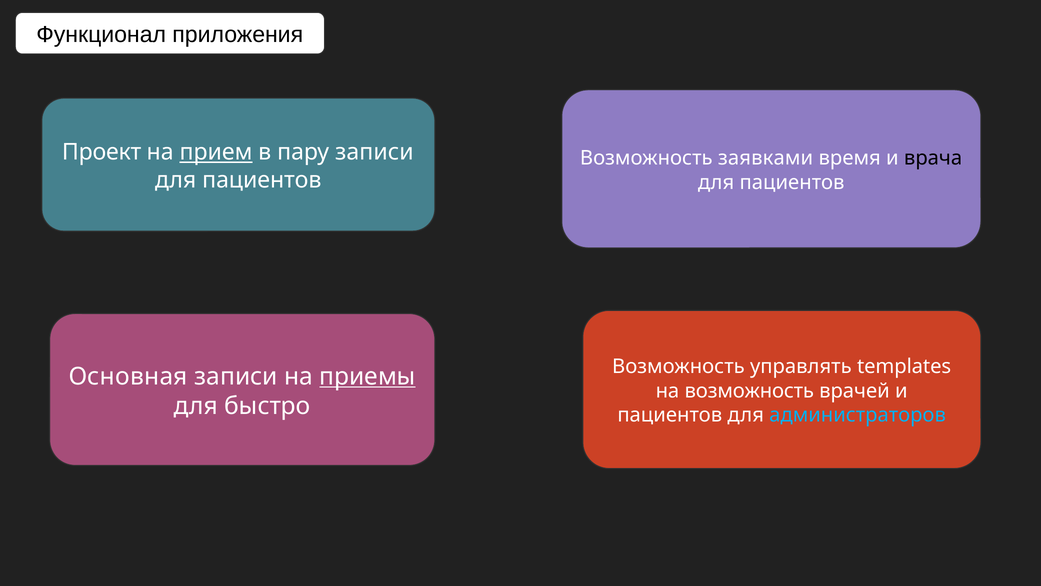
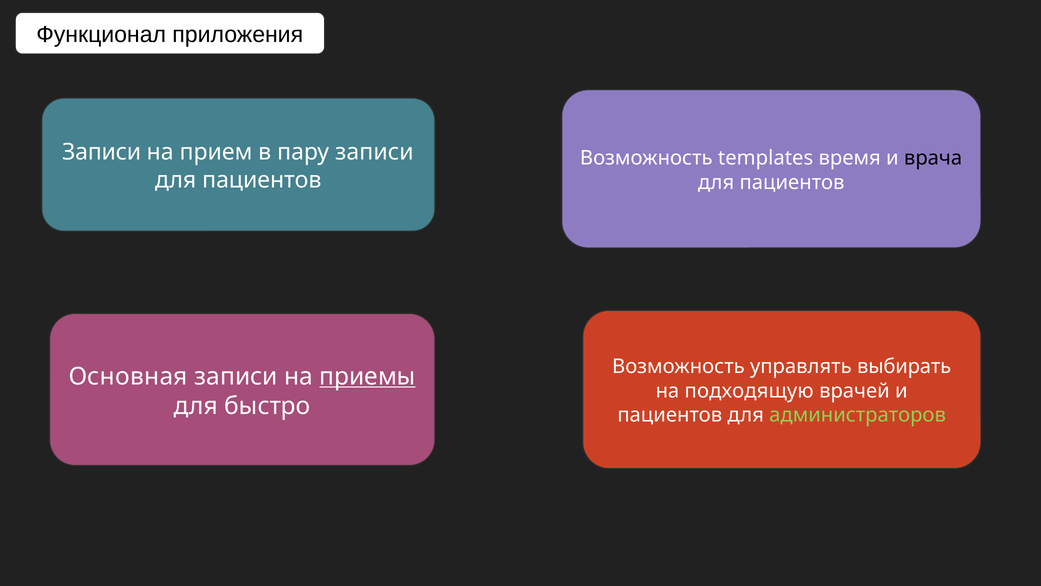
Проект: Проект -> Записи (102, 152)
прием underline: present -> none (216, 152)
заявками: заявками -> templates (766, 158)
templates: templates -> выбирать (904, 366)
на возможность: возможность -> подходящую (749, 391)
администраторов colour: light blue -> light green (858, 415)
